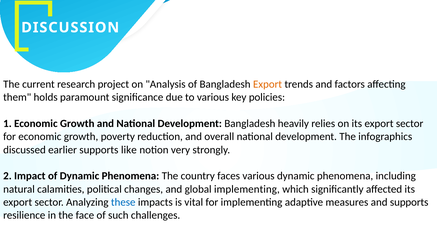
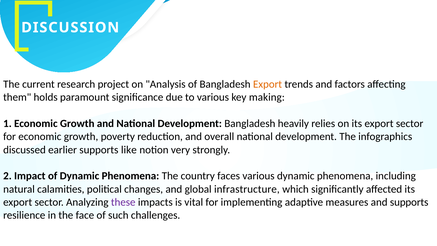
policies: policies -> making (267, 97)
global implementing: implementing -> infrastructure (247, 189)
these colour: blue -> purple (123, 202)
